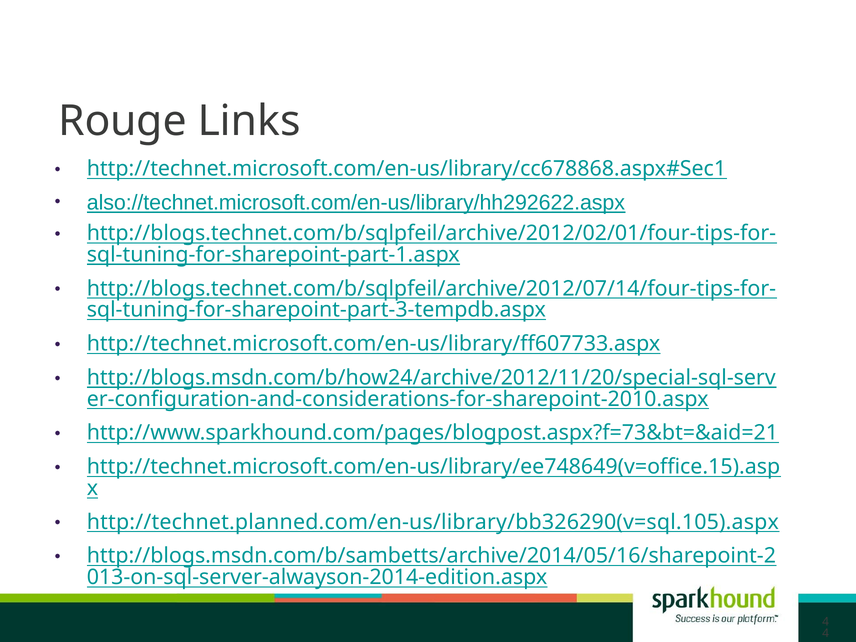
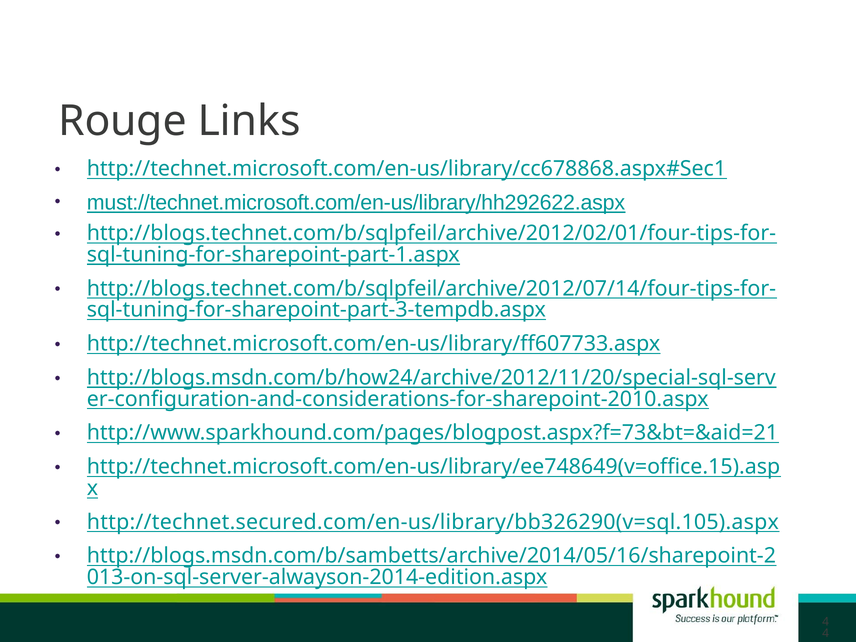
also://technet.microsoft.com/en-us/library/hh292622.aspx: also://technet.microsoft.com/en-us/library/hh292622.aspx -> must://technet.microsoft.com/en-us/library/hh292622.aspx (356, 203)
http://technet.planned.com/en-us/library/bb326290(v=sql.105).aspx: http://technet.planned.com/en-us/library/bb326290(v=sql.105).aspx -> http://technet.secured.com/en-us/library/bb326290(v=sql.105).aspx (433, 522)
